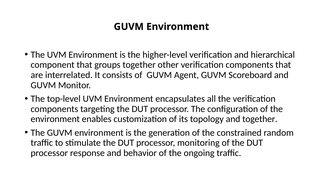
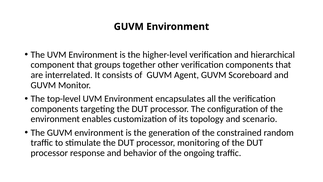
and together: together -> scenario (260, 119)
